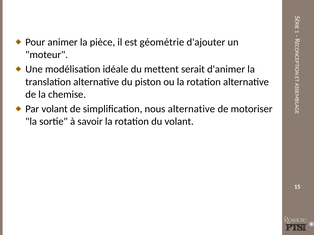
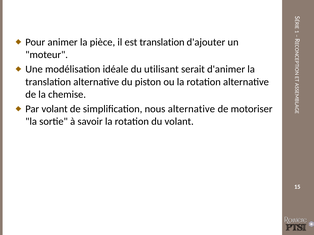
est géométrie: géométrie -> translation (162, 42)
mettent: mettent -> utilisant (161, 69)
